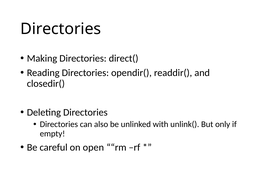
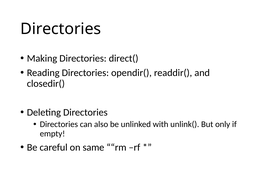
open: open -> same (93, 147)
